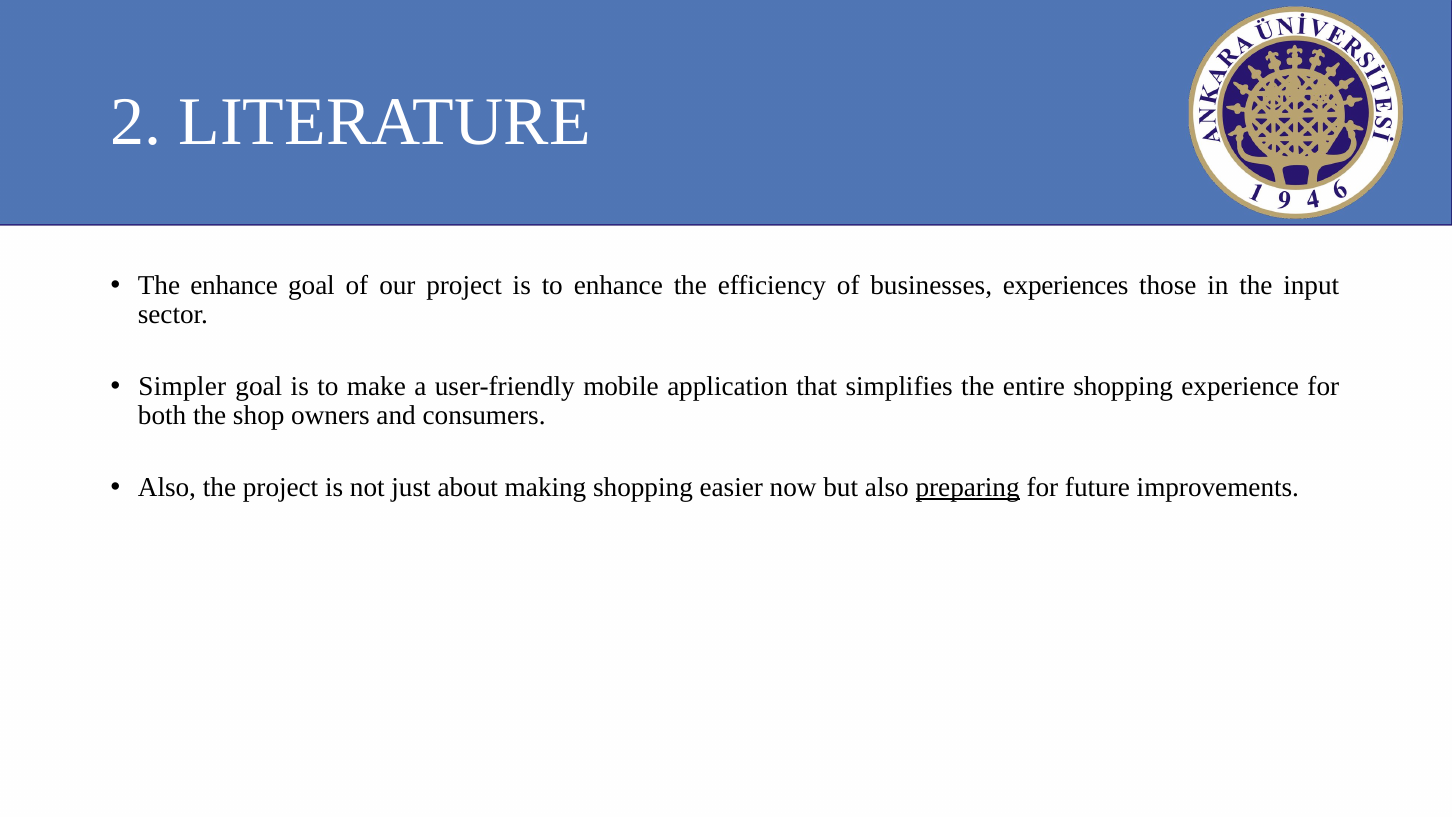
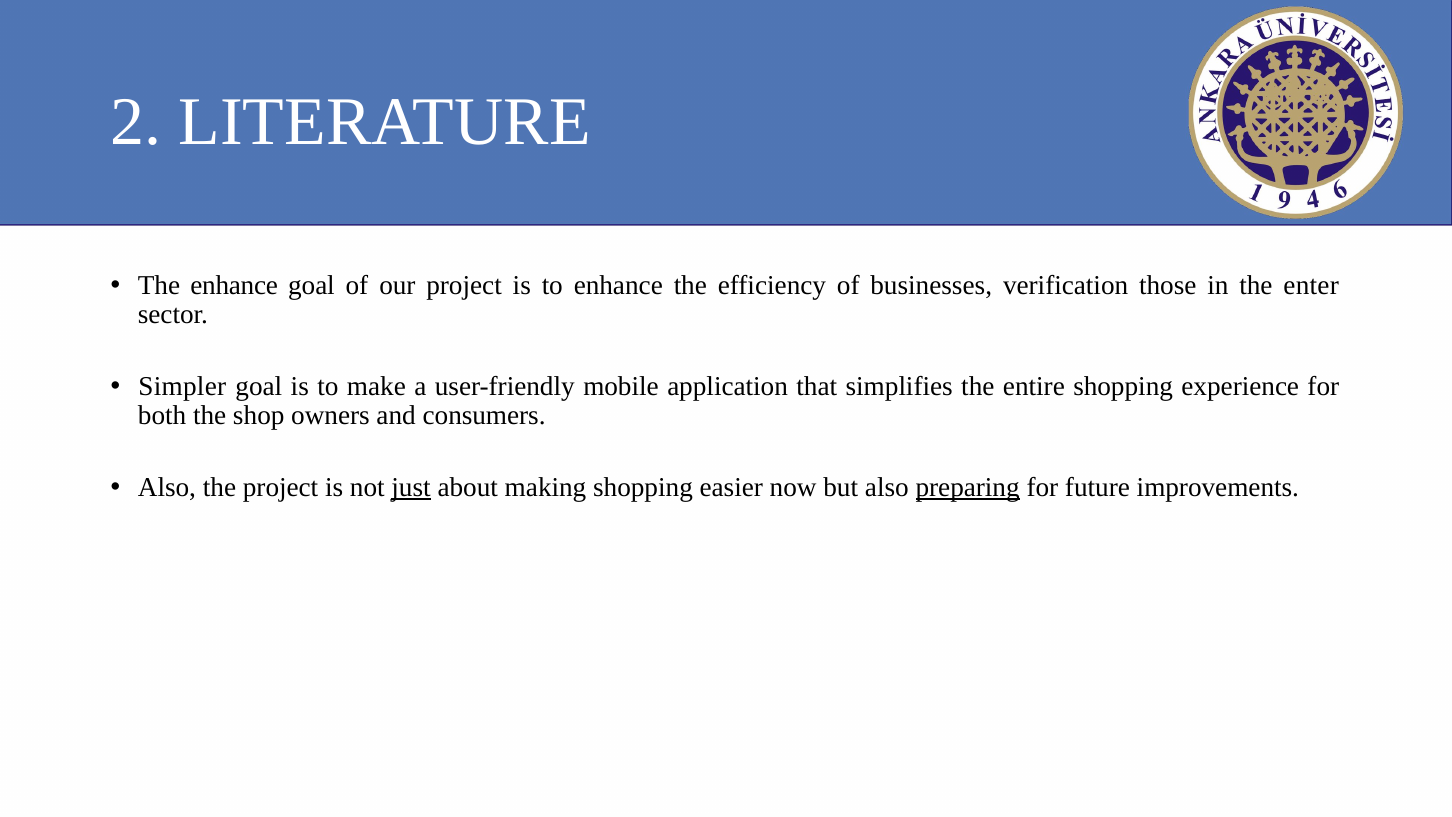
experiences: experiences -> verification (1066, 285)
input: input -> enter (1311, 285)
just underline: none -> present (411, 487)
